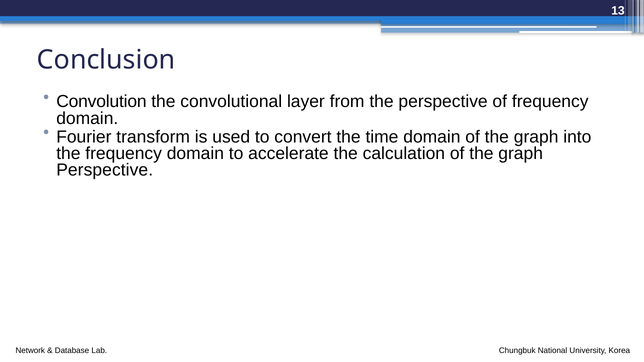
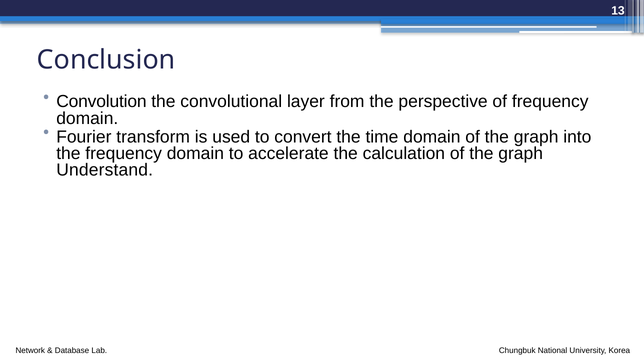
Perspective: Perspective -> Understand (105, 170)
